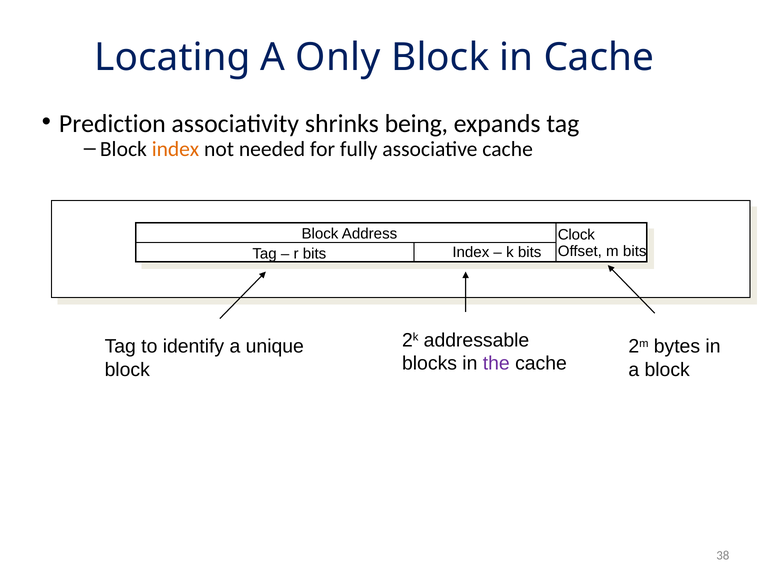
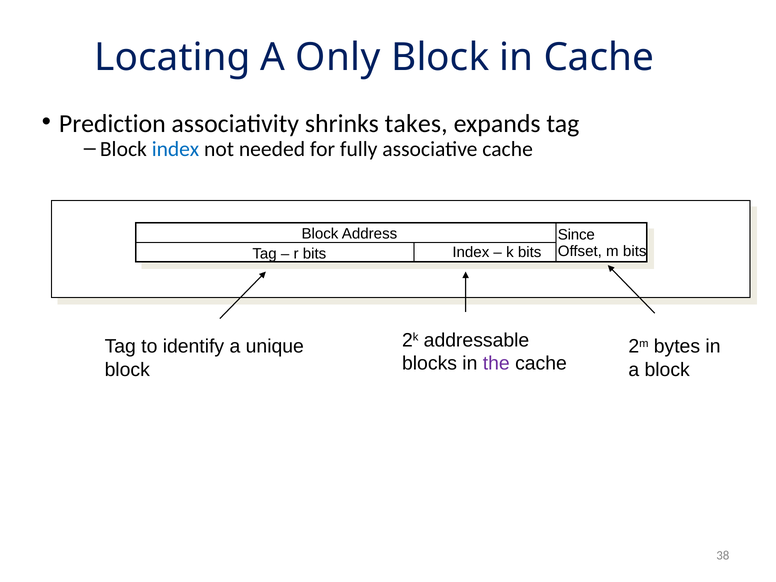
being: being -> takes (416, 124)
index colour: orange -> blue (175, 149)
Clock: Clock -> Since (576, 235)
